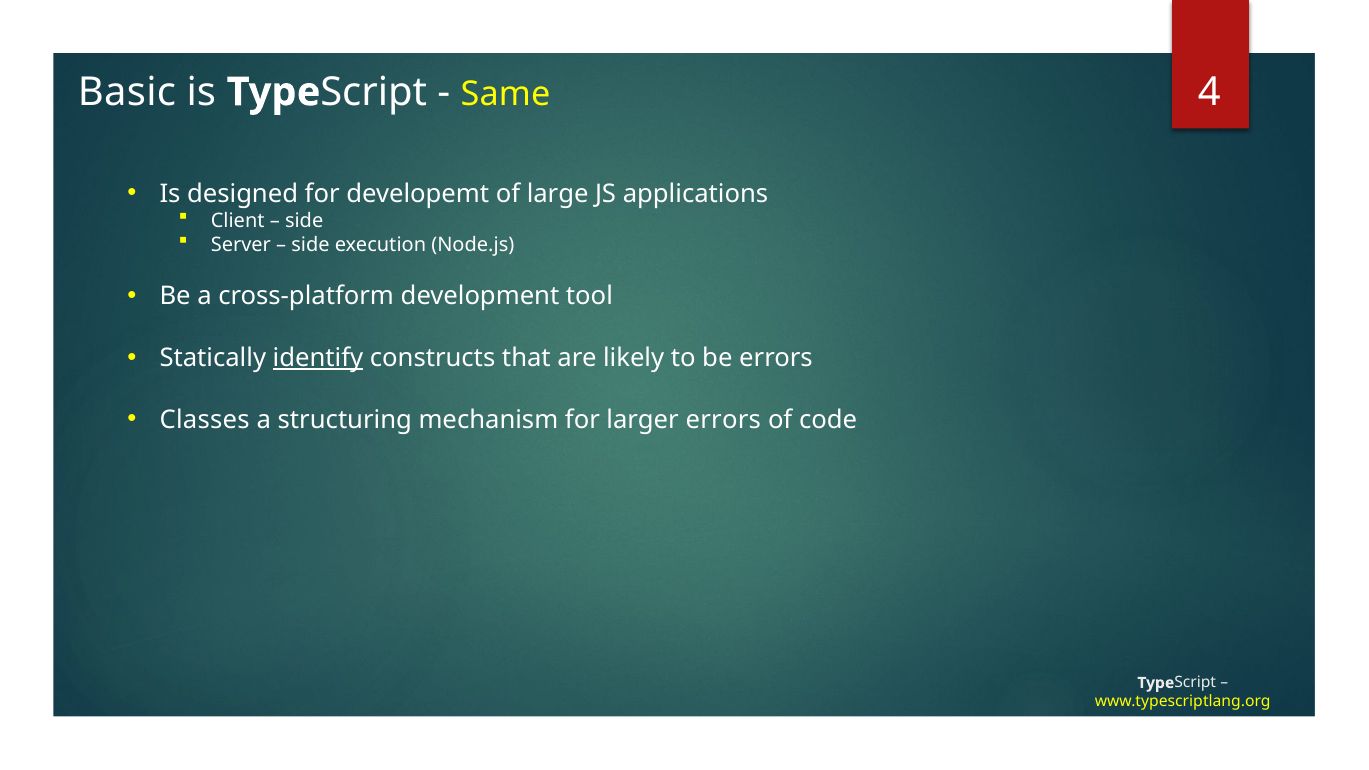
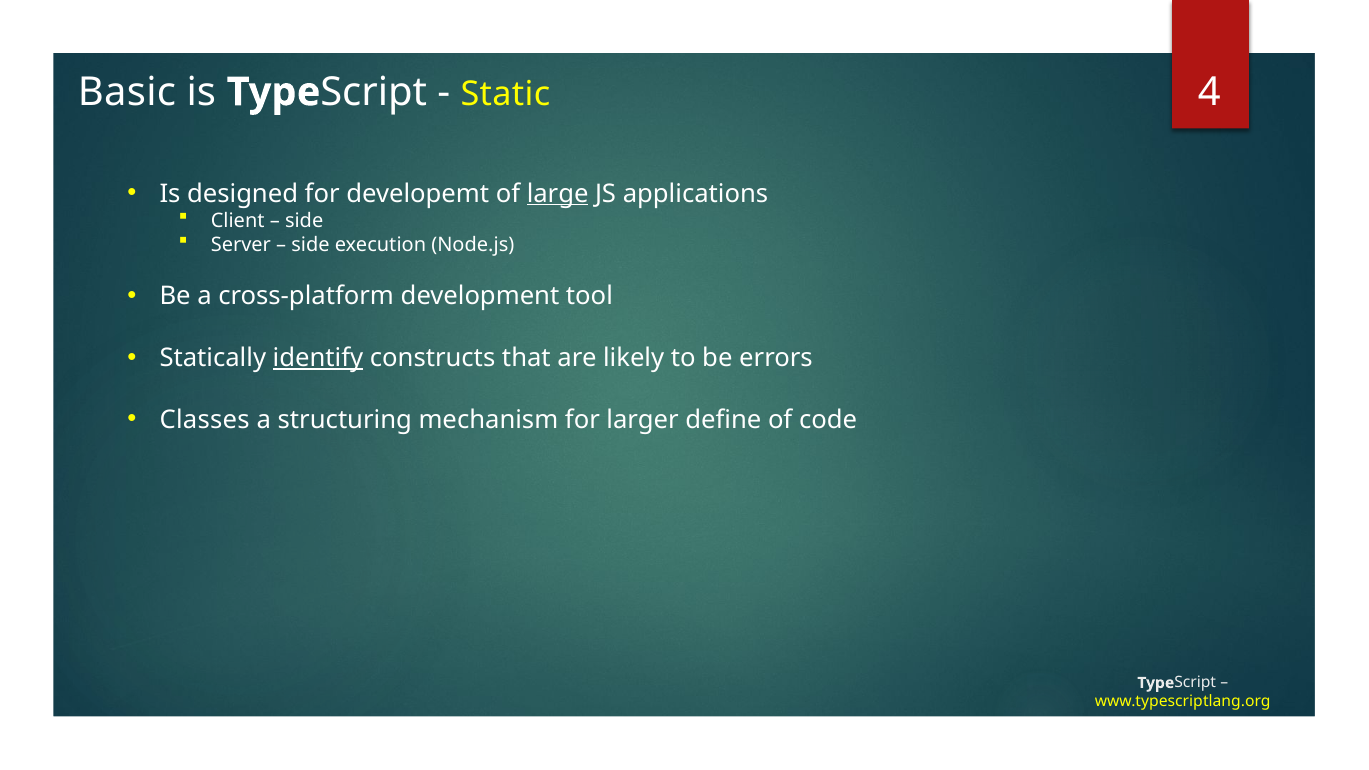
Same: Same -> Static (505, 94)
large underline: none -> present (558, 194)
larger errors: errors -> define (723, 420)
